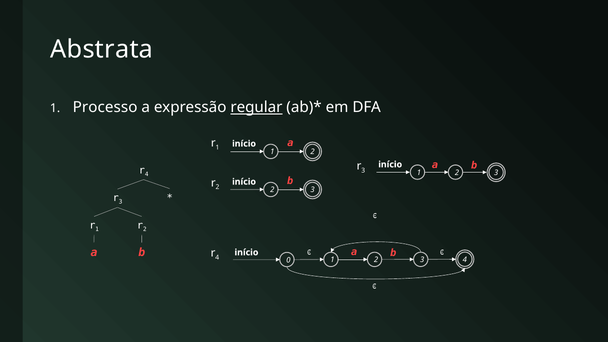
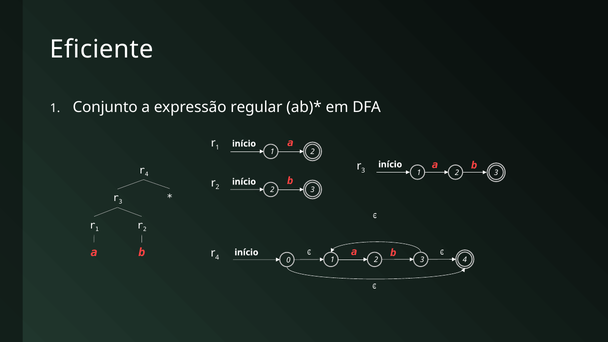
Abstrata: Abstrata -> Eficiente (102, 49)
Processo: Processo -> Conjunto (105, 107)
regular underline: present -> none (256, 107)
